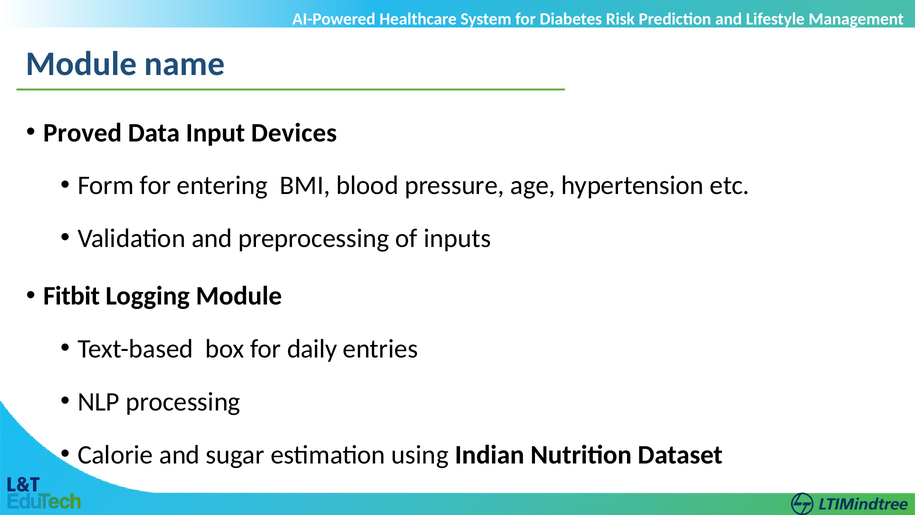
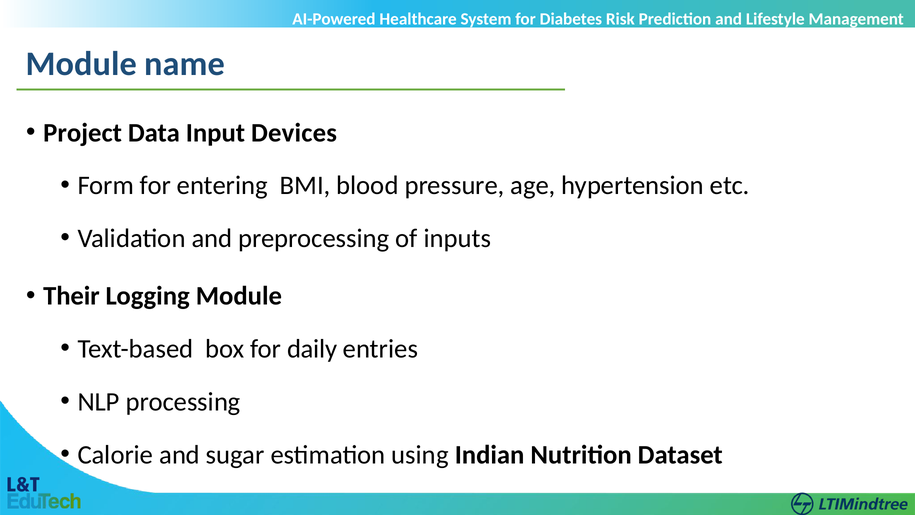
Proved: Proved -> Project (83, 133)
Fitbit: Fitbit -> Their (71, 296)
